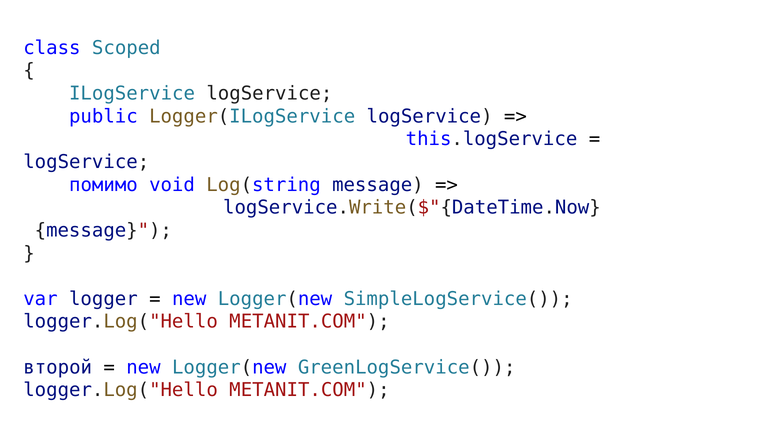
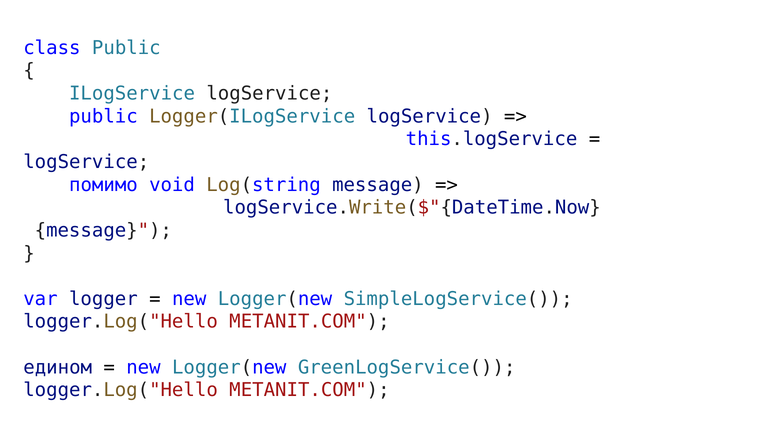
class Scoped: Scoped -> Public (126, 48)
второй: второй -> едином (58, 367)
